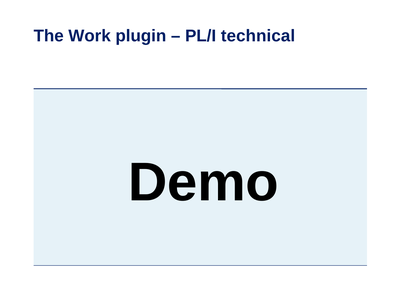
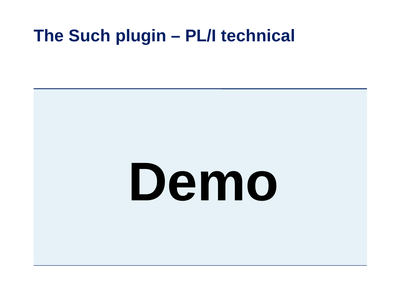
Work: Work -> Such (90, 36)
